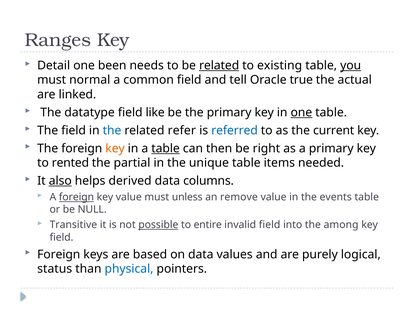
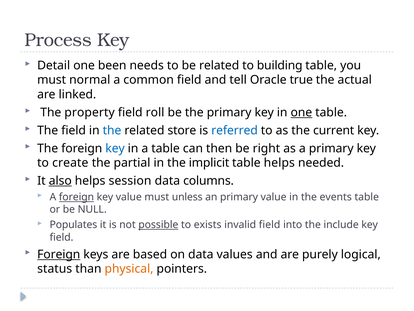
Ranges: Ranges -> Process (58, 40)
related underline: present -> none (219, 65)
existing: existing -> building (280, 65)
you underline: present -> none (351, 65)
datatype: datatype -> property (90, 112)
like: like -> roll (155, 112)
refer: refer -> store (182, 130)
key colour: orange -> blue (115, 148)
table underline: present -> none (166, 148)
rented: rented -> create (70, 163)
unique: unique -> implicit (209, 163)
table items: items -> helps (279, 163)
derived: derived -> session (130, 181)
an remove: remove -> primary (239, 197)
Transitive: Transitive -> Populates (73, 224)
entire: entire -> exists (208, 224)
among: among -> include (341, 224)
Foreign underline: none -> present (59, 254)
physical colour: blue -> orange (129, 268)
